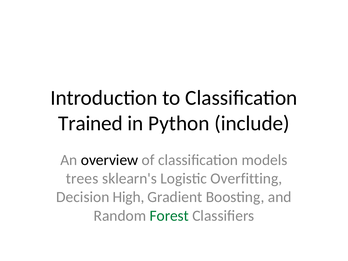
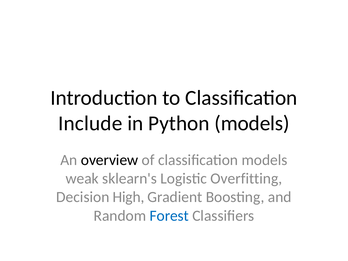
Trained: Trained -> Include (90, 123)
Python include: include -> models (252, 123)
trees: trees -> weak (82, 179)
Forest colour: green -> blue (169, 216)
